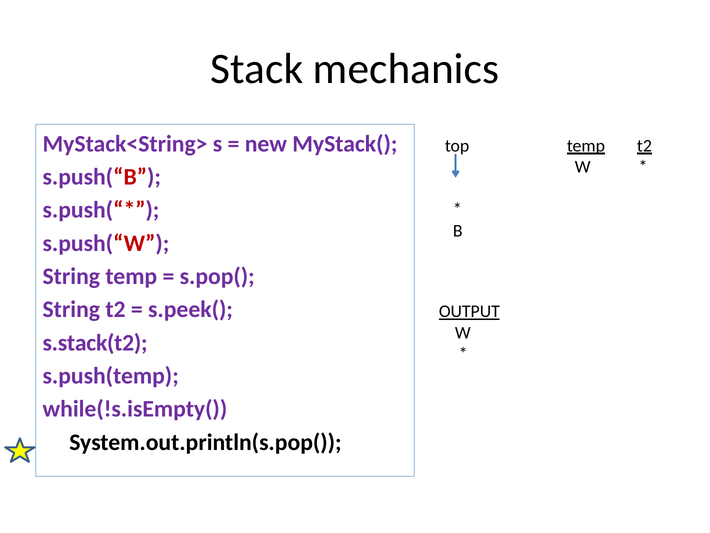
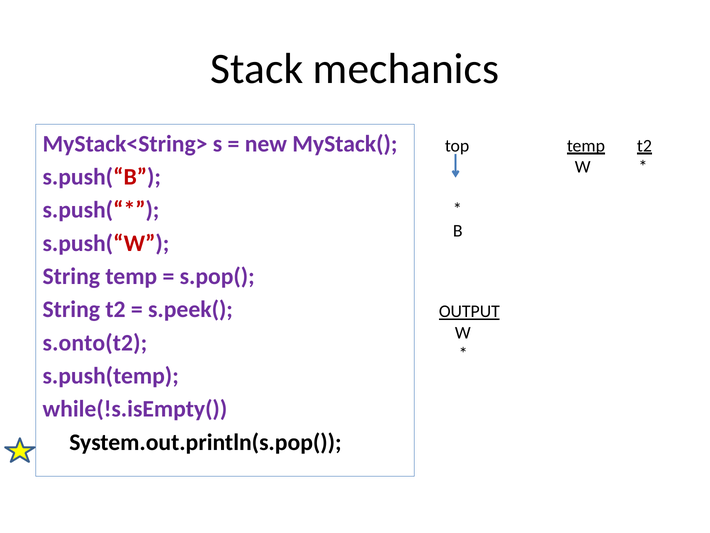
s.stack(t2: s.stack(t2 -> s.onto(t2 (95, 342)
